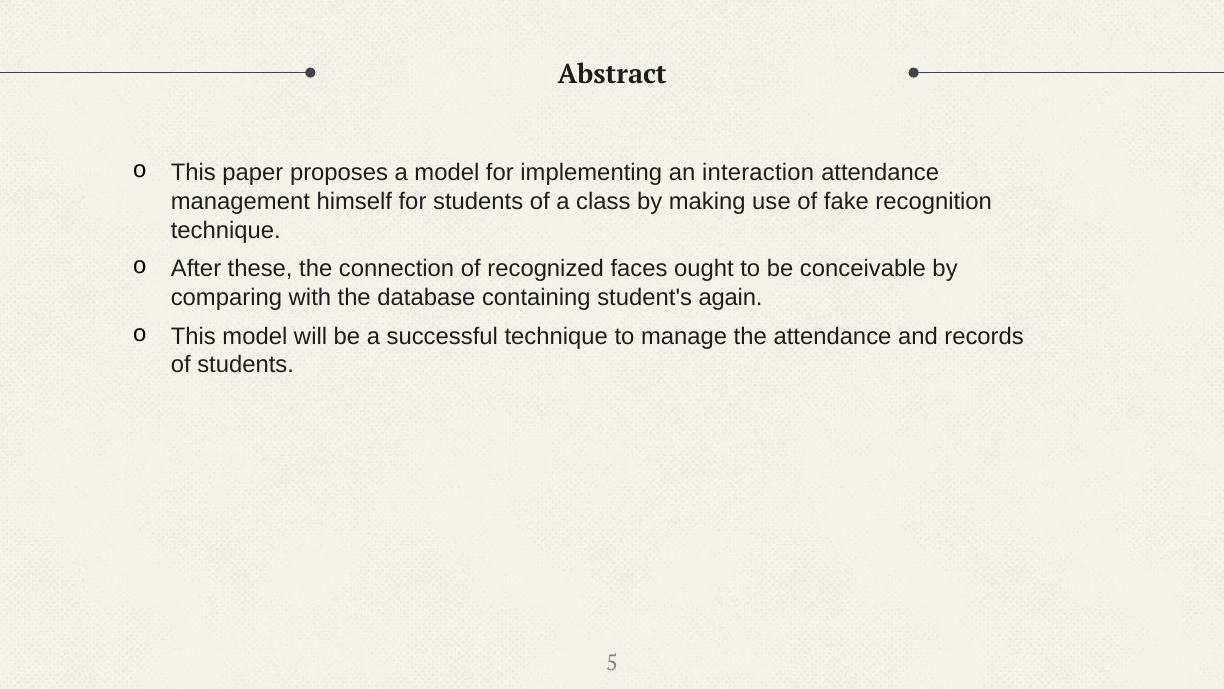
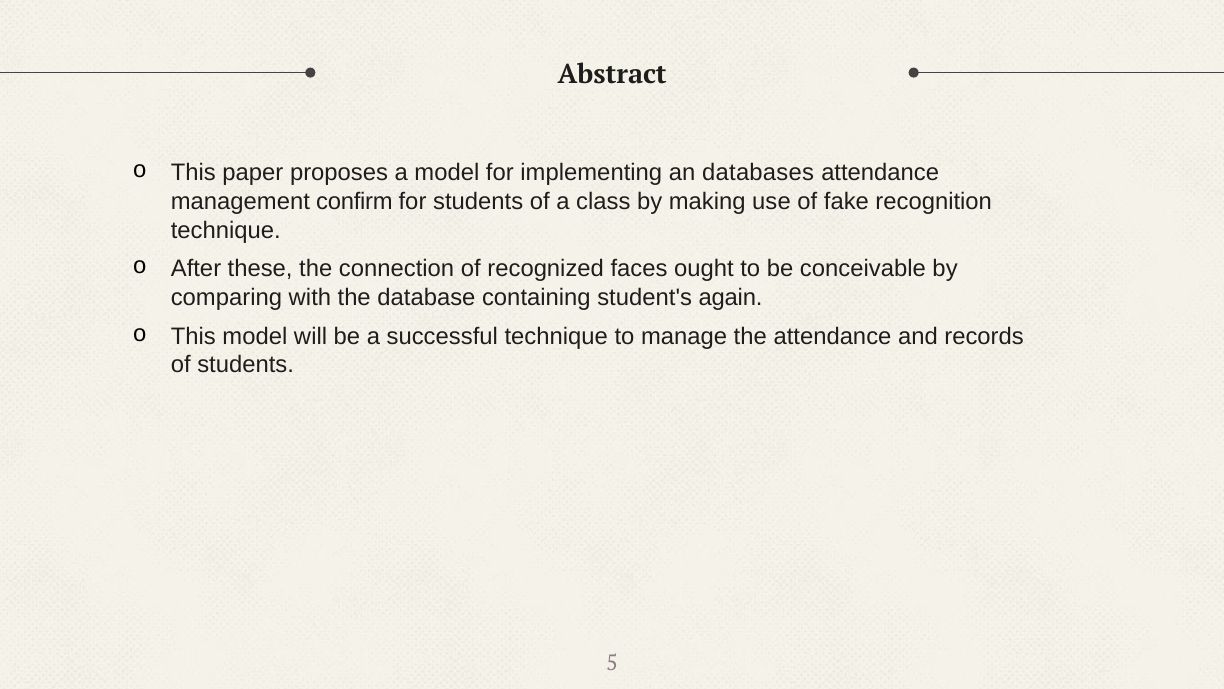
interaction: interaction -> databases (758, 173)
himself: himself -> confirm (354, 201)
